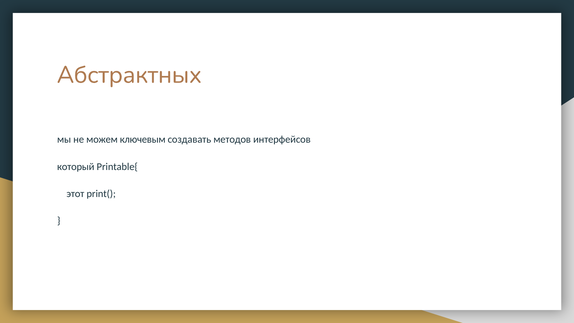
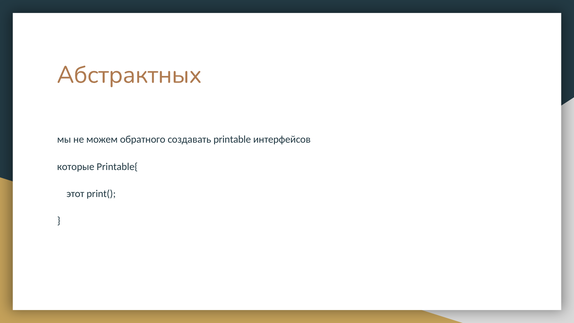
ключевым: ключевым -> обратного (143, 140)
методов: методов -> printable (232, 140)
который: который -> которые (76, 167)
